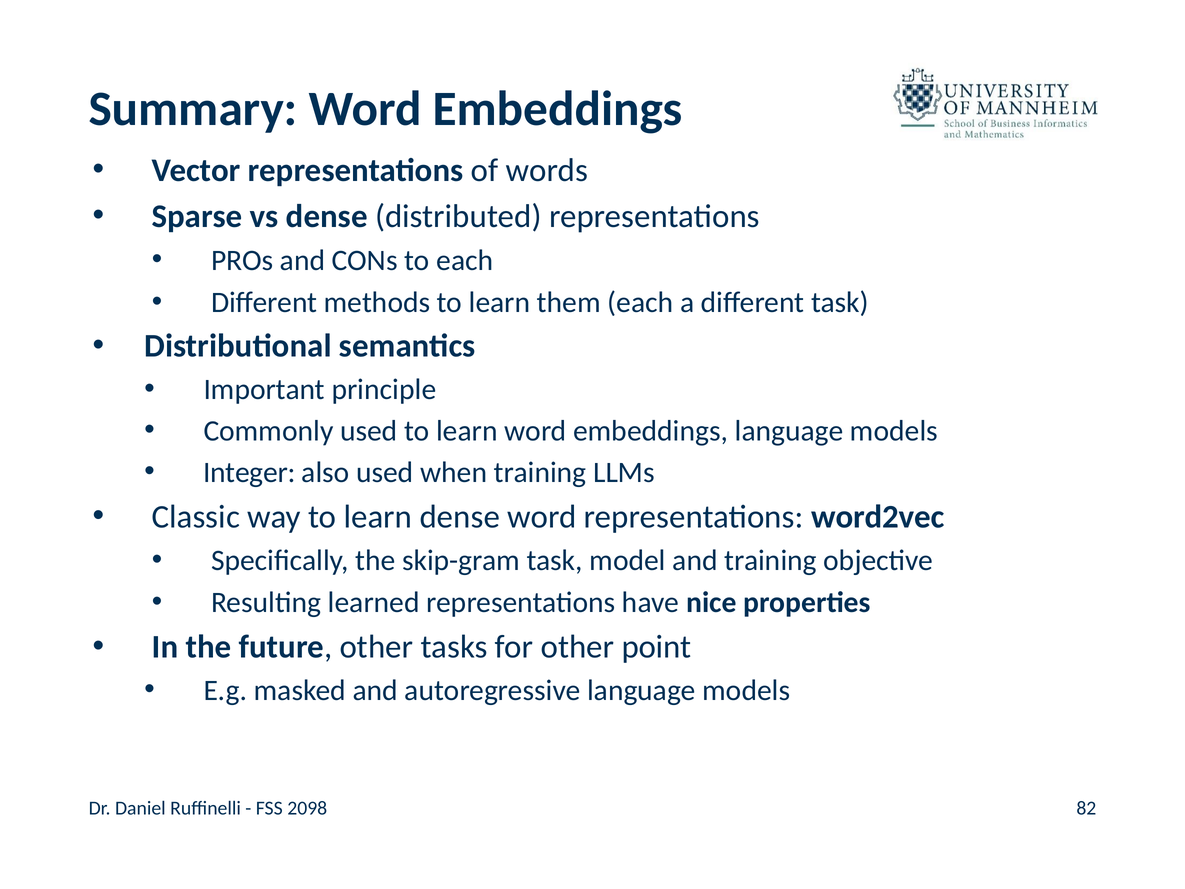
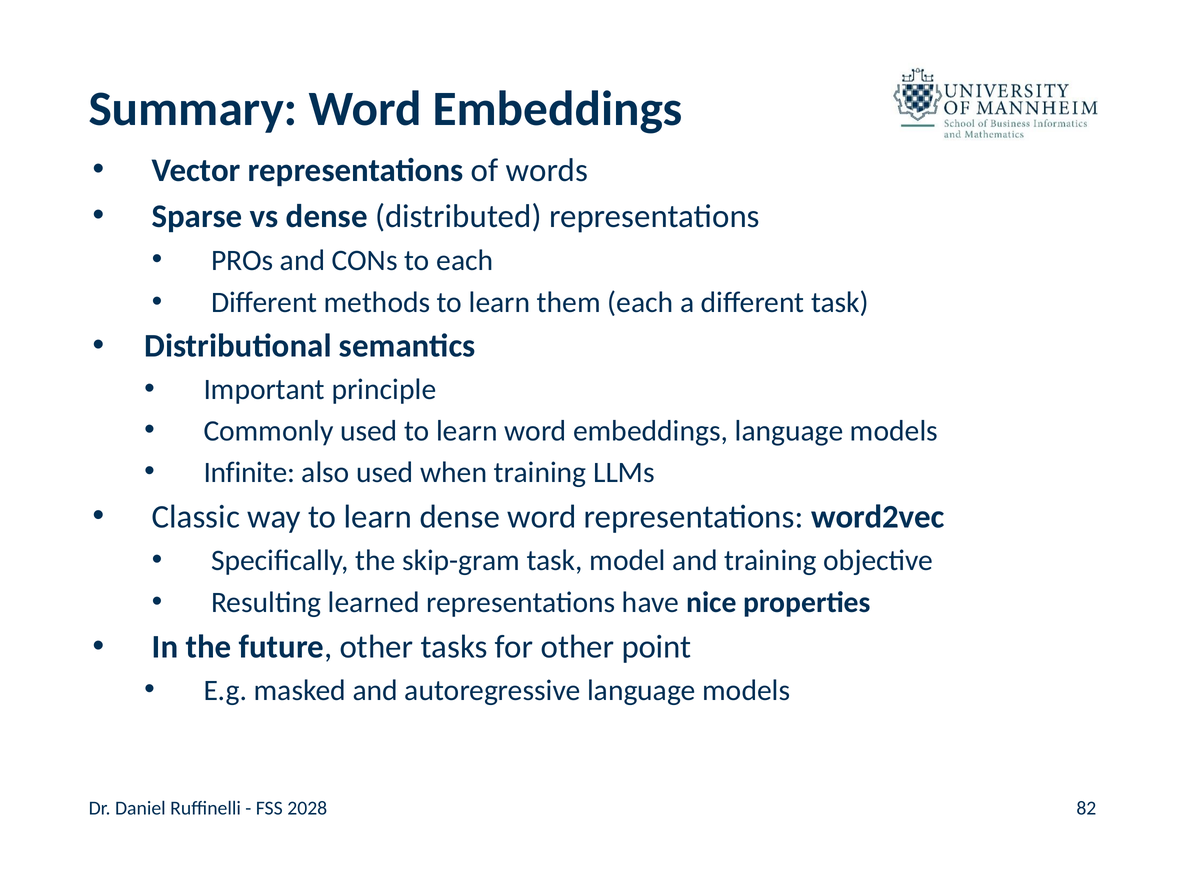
Integer: Integer -> Infinite (249, 472)
2098: 2098 -> 2028 (307, 808)
